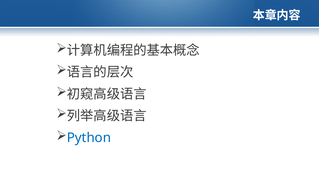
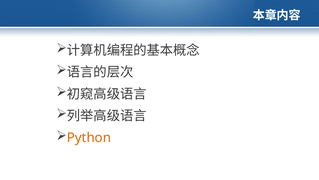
Python colour: blue -> orange (89, 137)
